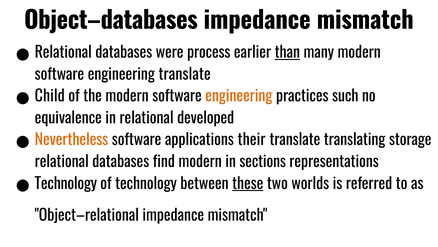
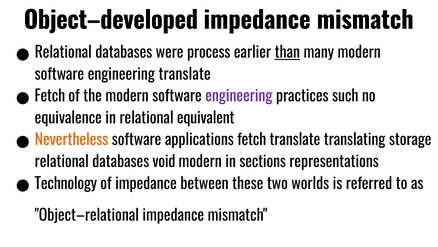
Object–databases: Object–databases -> Object–developed (111, 21)
Child: Child -> Fetch (50, 96)
engineering colour: orange -> purple (239, 96)
developed: developed -> equivalent (206, 118)
applications their: their -> fetch (252, 140)
find: find -> void (164, 162)
of technology: technology -> impedance (146, 183)
these underline: present -> none (248, 183)
